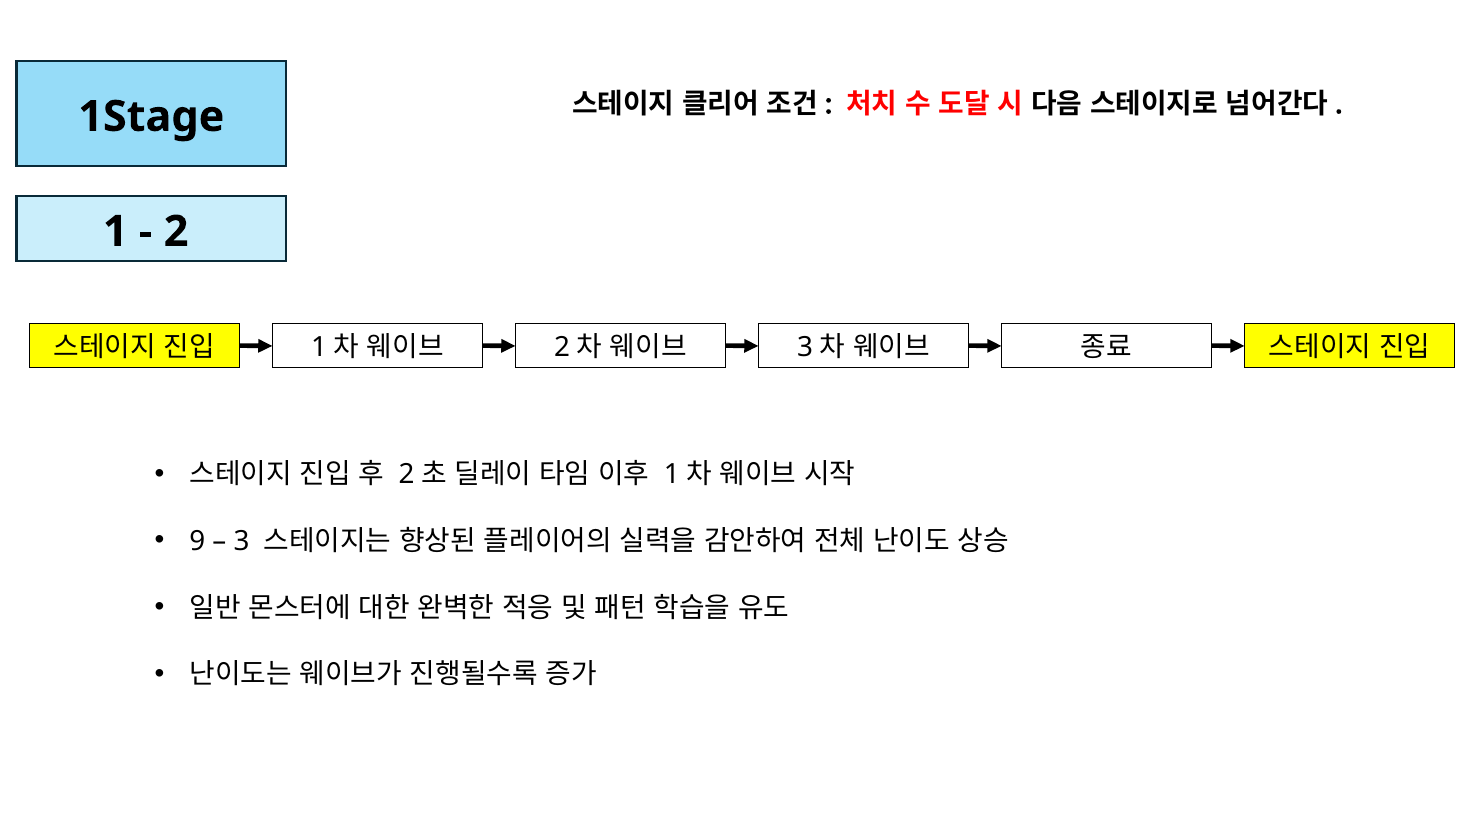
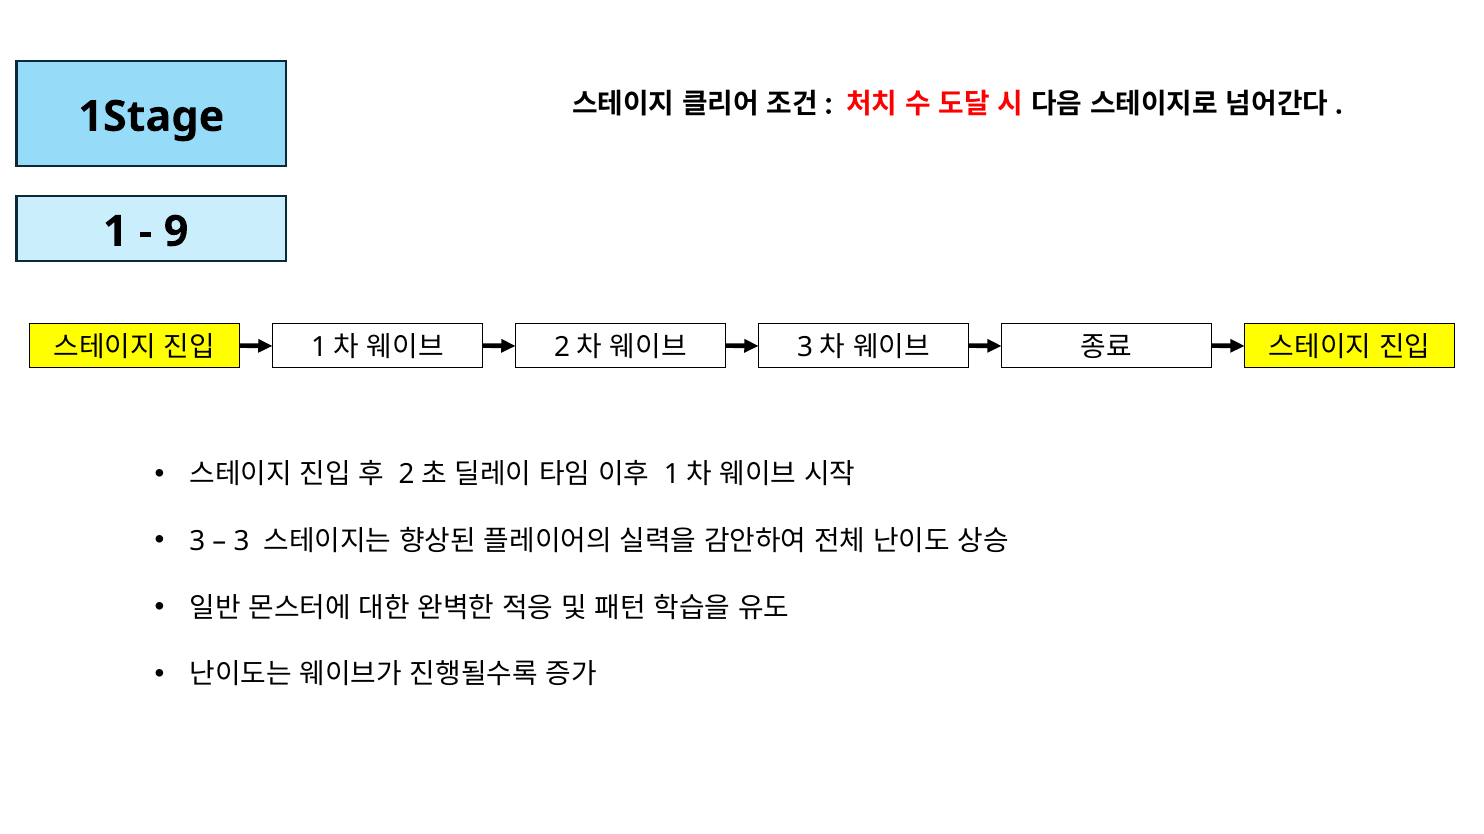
2: 2 -> 9 (176, 232)
9: 9 -> 3 (197, 542)
